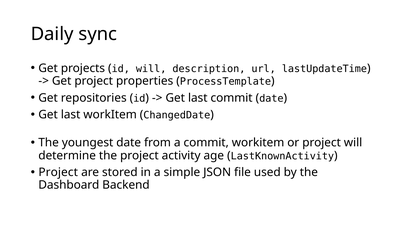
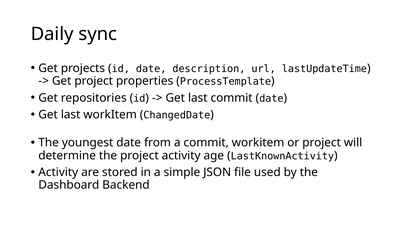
id will: will -> date (151, 69)
Project: Project -> Activity (58, 173)
